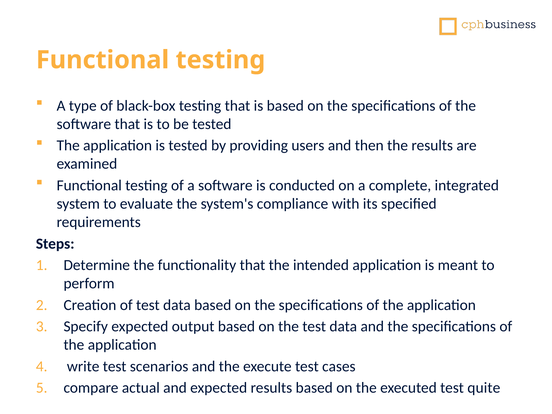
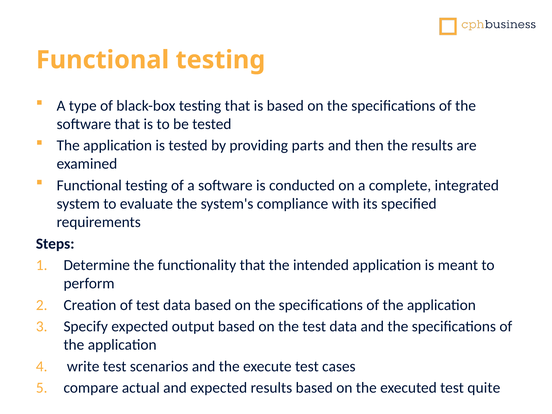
users: users -> parts (308, 145)
